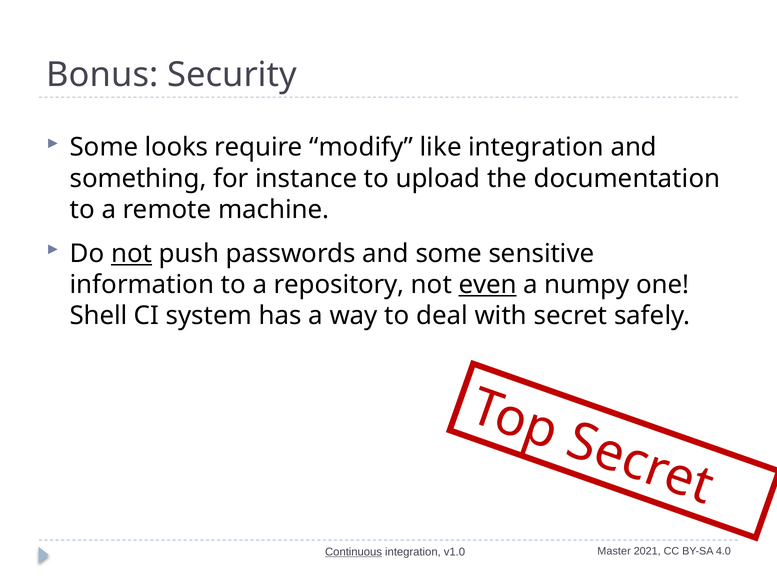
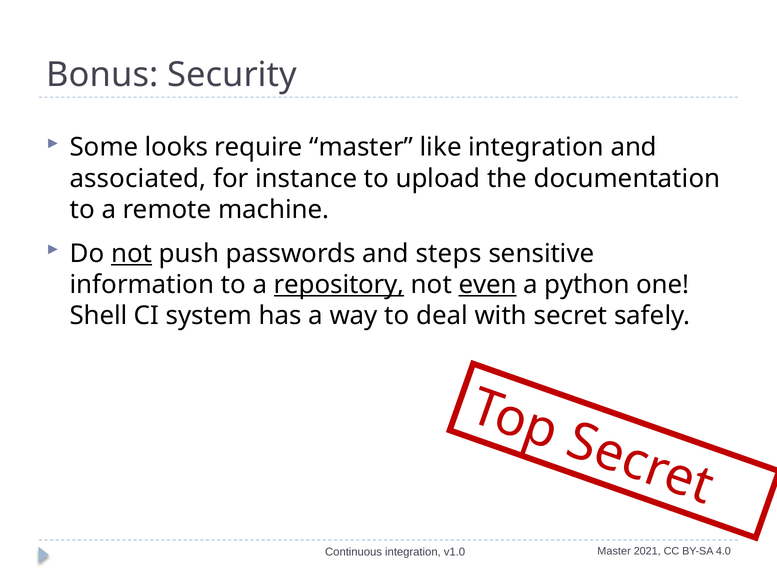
require modify: modify -> master (361, 147)
something: something -> associated (138, 178)
and some: some -> steps (449, 254)
repository underline: none -> present (339, 285)
numpy: numpy -> python (587, 285)
Continuous underline: present -> none (354, 552)
